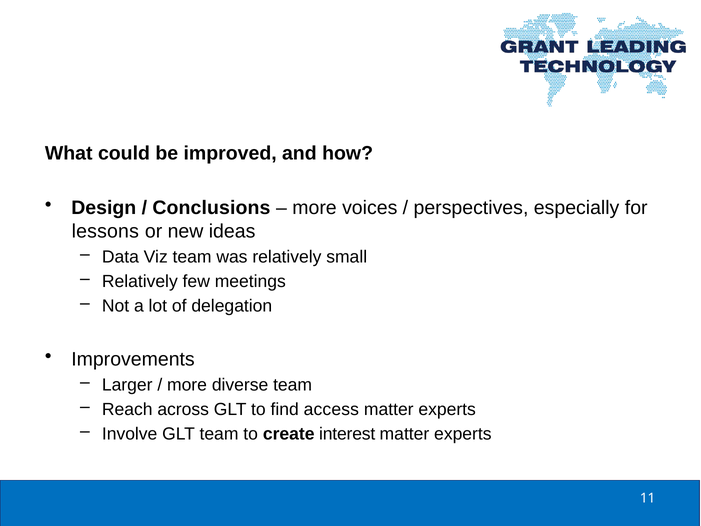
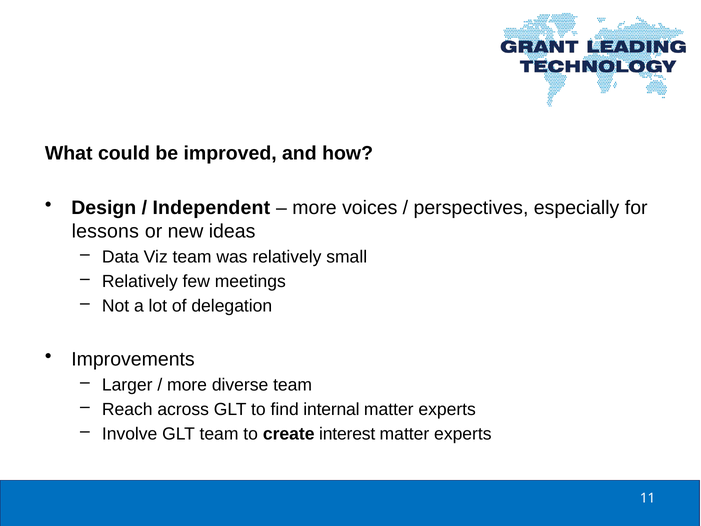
Conclusions: Conclusions -> Independent (211, 208)
access: access -> internal (331, 409)
